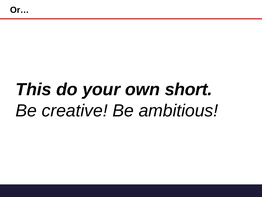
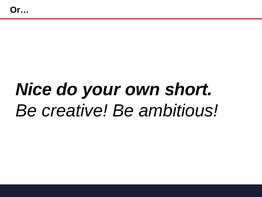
This: This -> Nice (34, 89)
